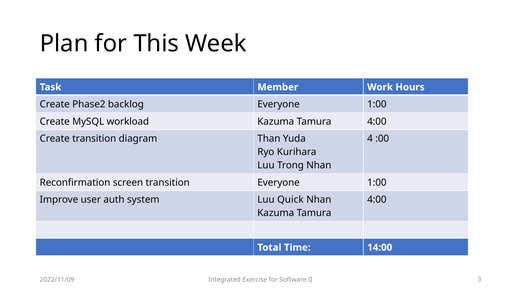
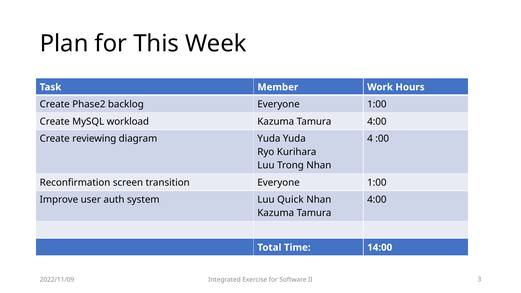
Create transition: transition -> reviewing (94, 139)
diagram Than: Than -> Yuda (269, 139)
